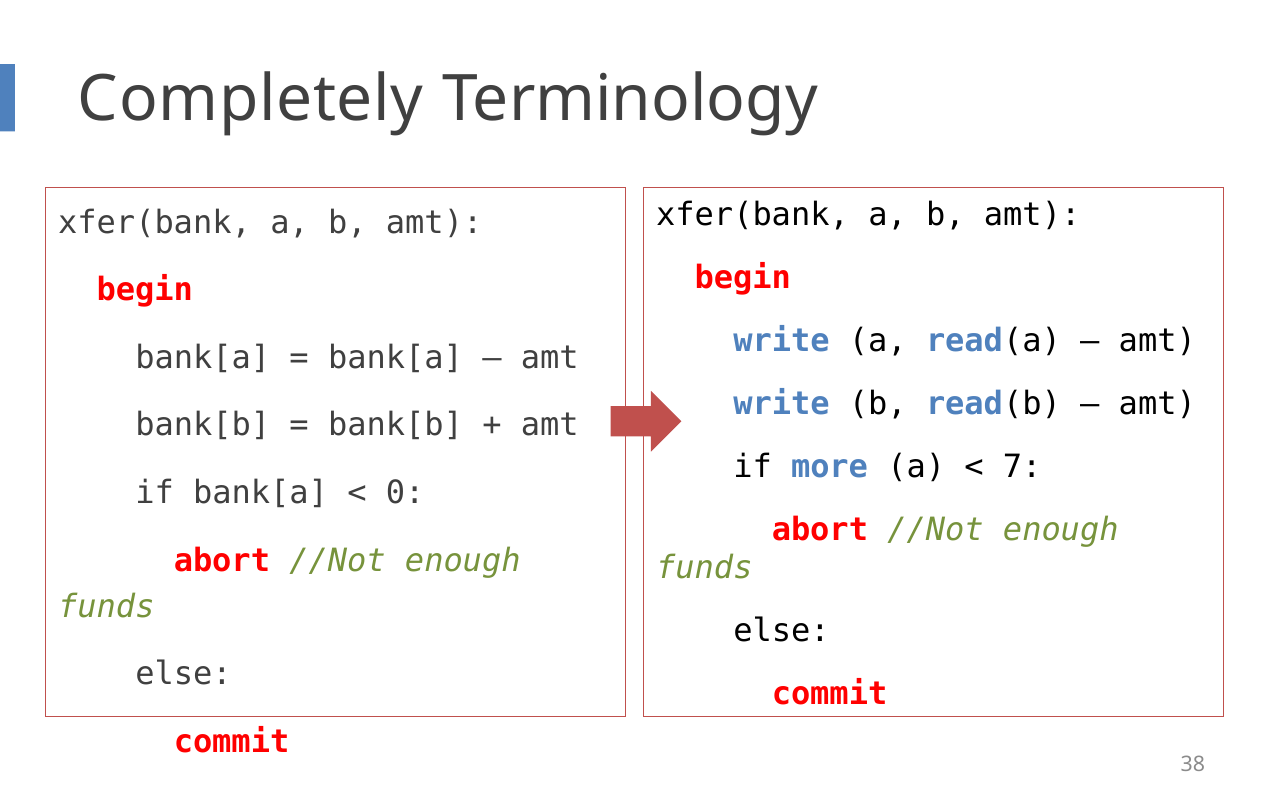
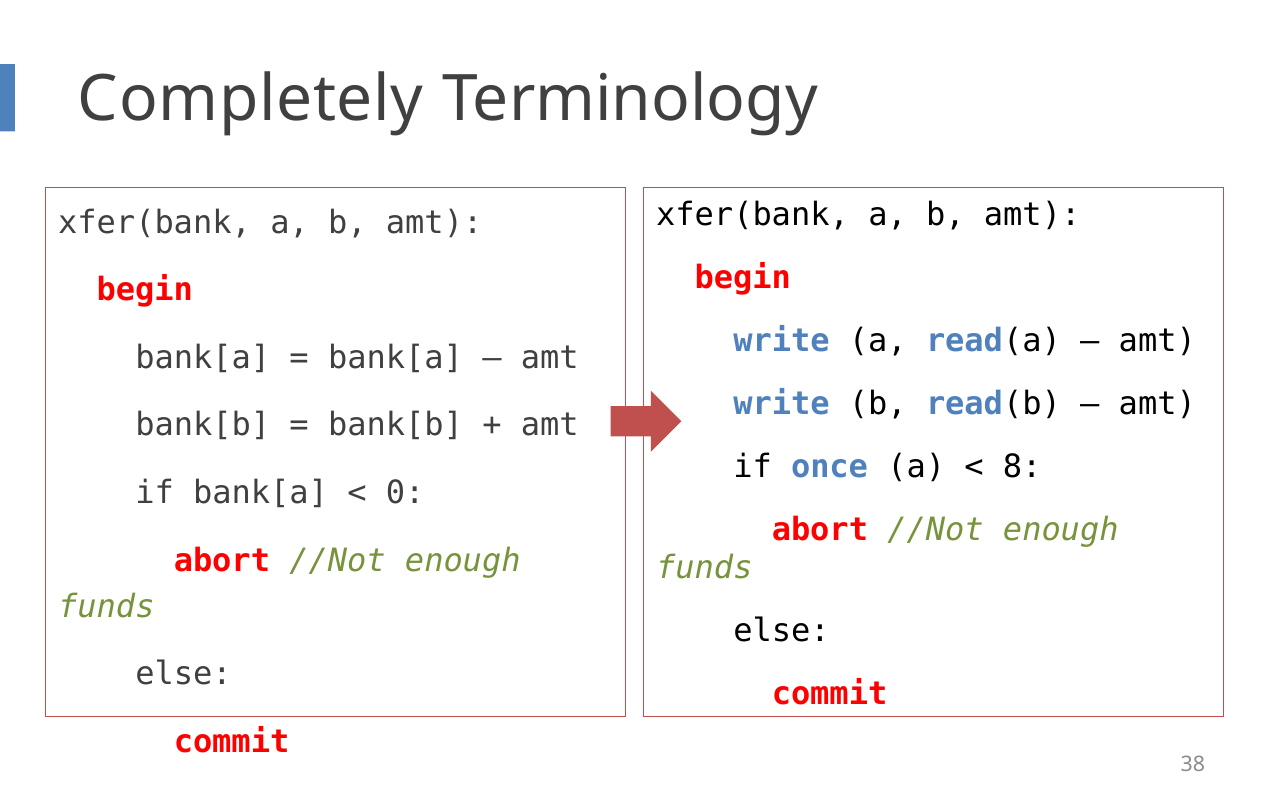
more: more -> once (830, 466)
7: 7 -> 8 (1022, 466)
